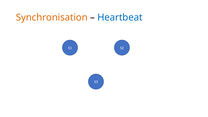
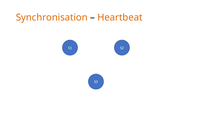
Heartbeat colour: blue -> orange (120, 17)
